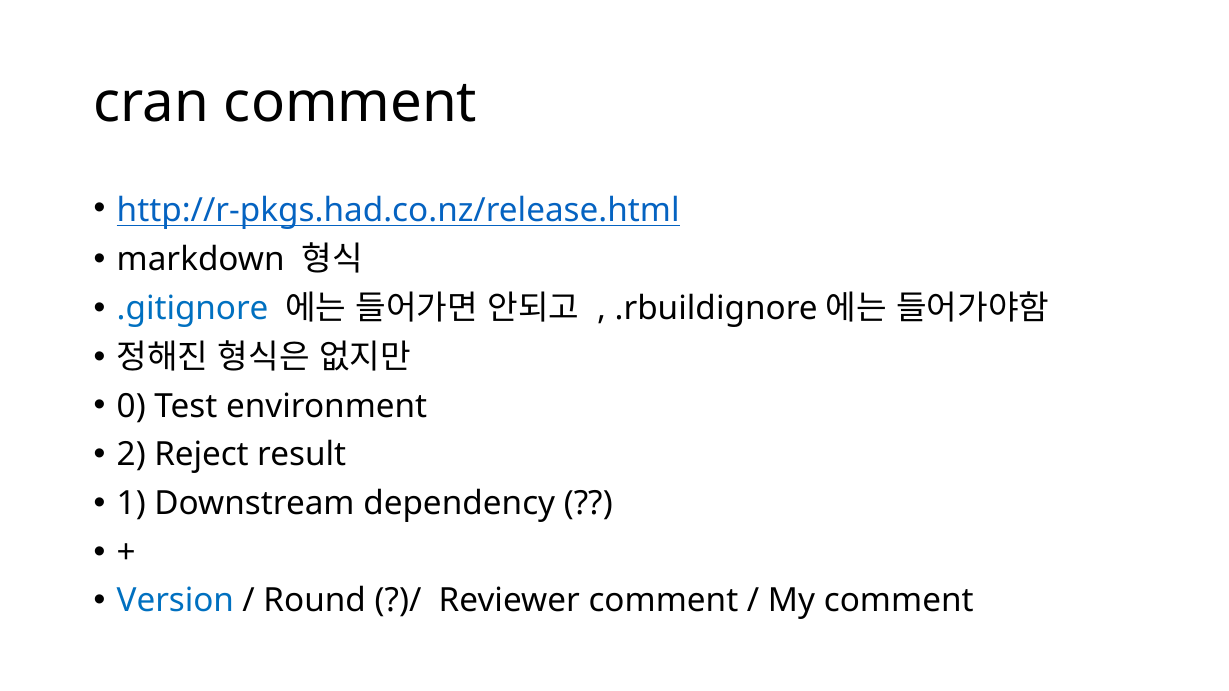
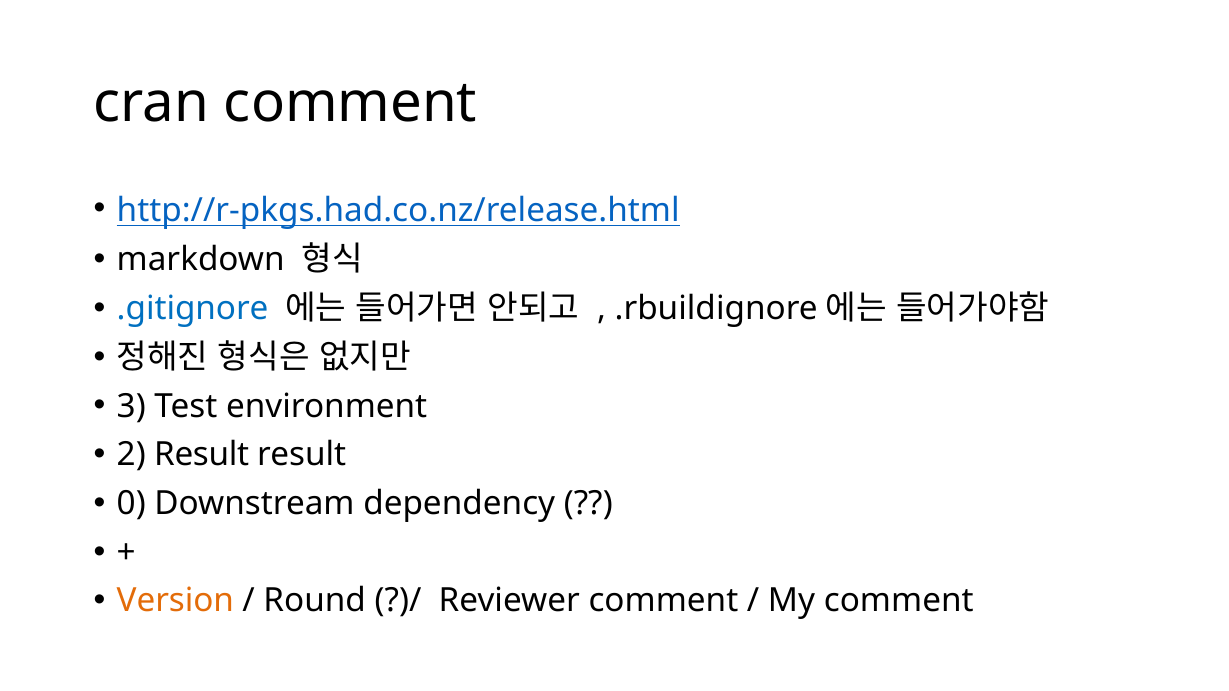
0: 0 -> 3 (131, 406)
2 Reject: Reject -> Result (202, 455)
1: 1 -> 0 (131, 504)
Version colour: blue -> orange (175, 601)
